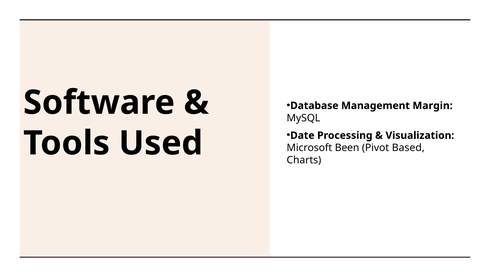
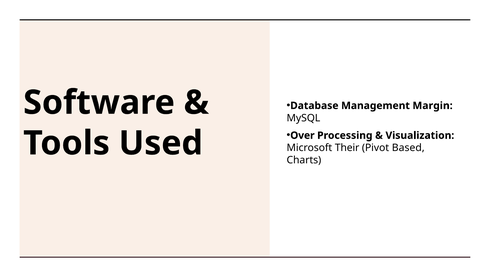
Date: Date -> Over (302, 136)
Been: Been -> Their (347, 148)
